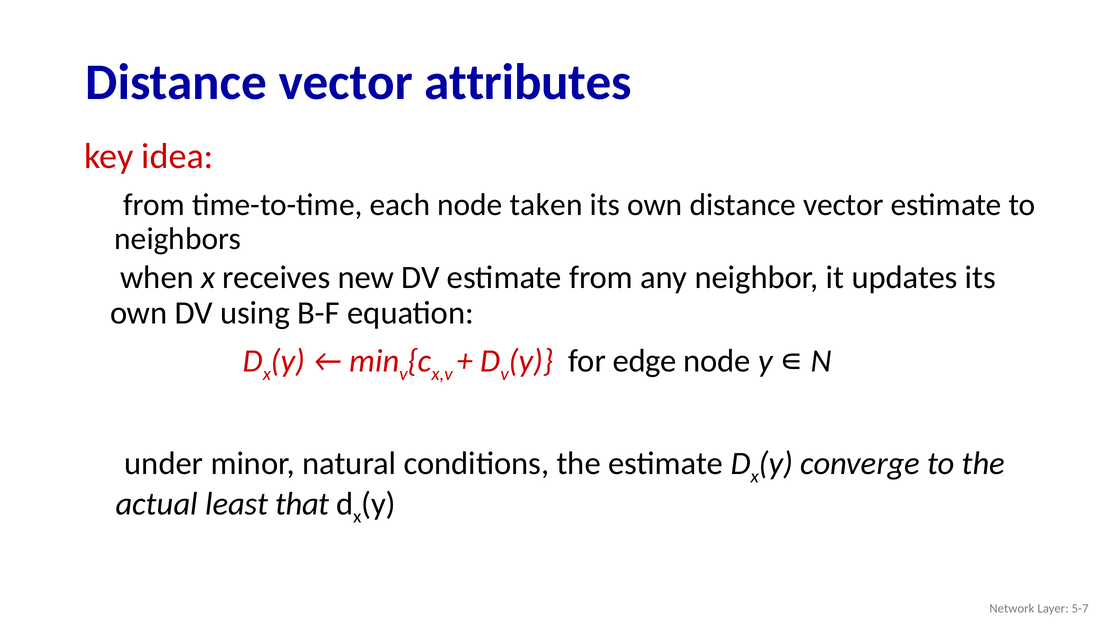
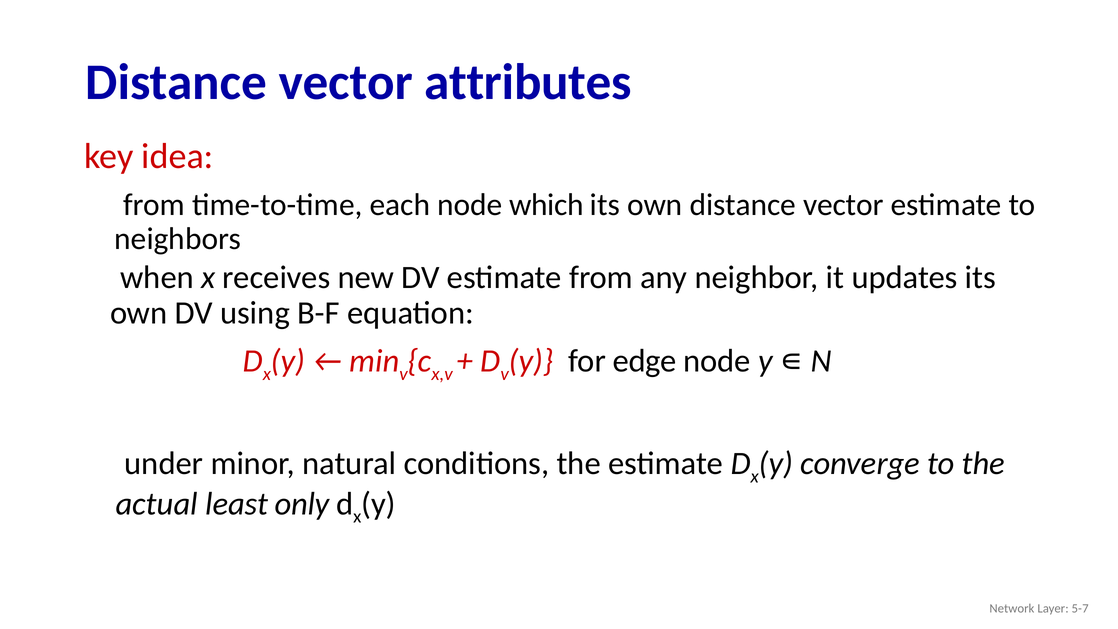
taken: taken -> which (546, 205)
that: that -> only (302, 504)
